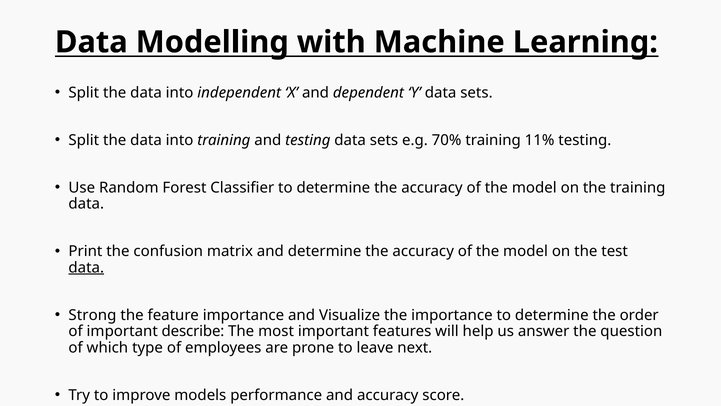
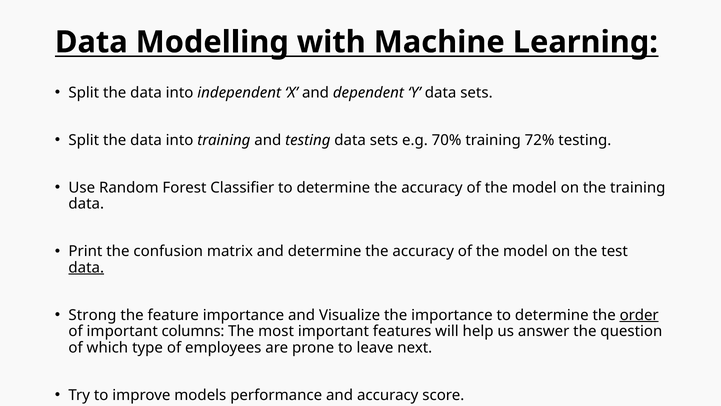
11%: 11% -> 72% (540, 140)
order underline: none -> present (639, 315)
describe: describe -> columns (193, 331)
